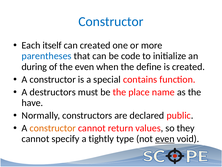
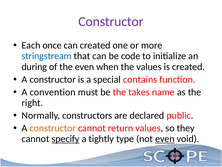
Constructor colour: blue -> purple (111, 21)
itself: itself -> once (52, 45)
parentheses: parentheses -> stringstream (47, 56)
the define: define -> values (149, 67)
destructors: destructors -> convention (53, 92)
place: place -> takes (139, 92)
have: have -> right (32, 102)
specify underline: none -> present (66, 138)
